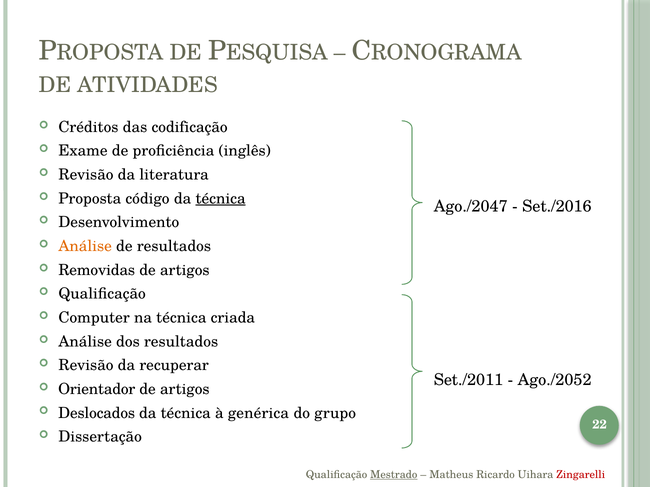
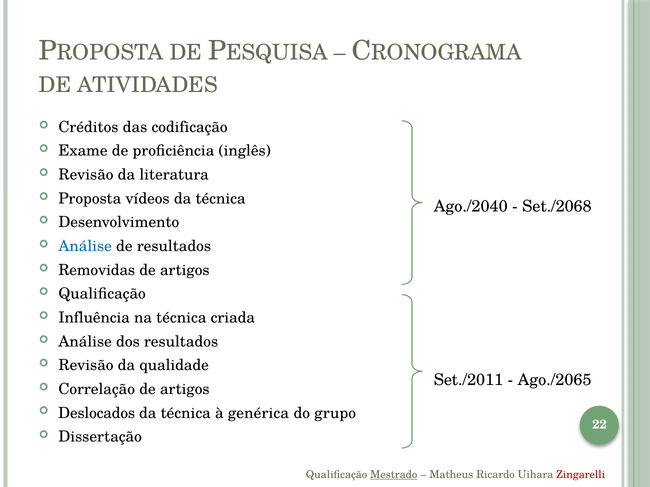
código: código -> vídeos (147, 199)
técnica underline: present -> none (221, 199)
Ago./2047: Ago./2047 -> Ago./2040 (471, 207)
Set./2016: Set./2016 -> Set./2068 (557, 207)
Análise colour: orange -> blue (85, 246)
Computer: Computer -> Influência (94, 318)
recuperar: recuperar -> qualidade (174, 366)
Ago./2052: Ago./2052 -> Ago./2065 (555, 380)
Orientador: Orientador -> Correlação (97, 390)
